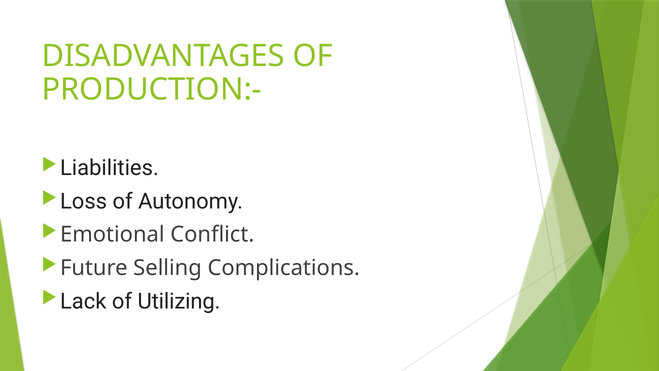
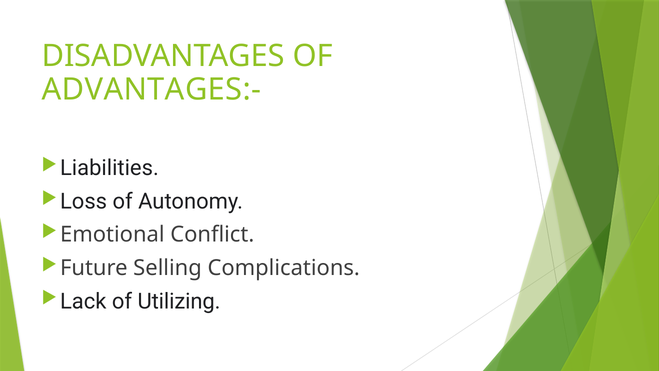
PRODUCTION:-: PRODUCTION:- -> ADVANTAGES:- (152, 89)
